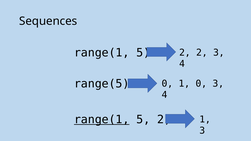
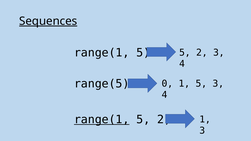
Sequences underline: none -> present (48, 21)
2: 2 -> 5 (185, 53)
1 0: 0 -> 5 (201, 84)
